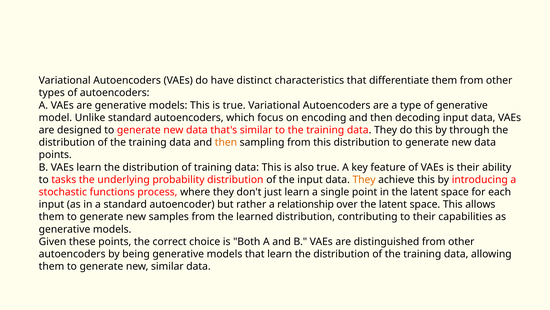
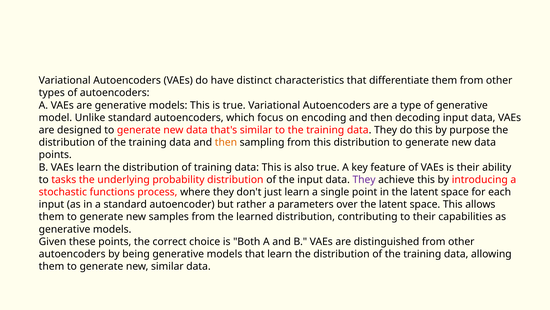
through: through -> purpose (470, 130)
They colour: orange -> purple (364, 179)
relationship: relationship -> parameters (306, 204)
